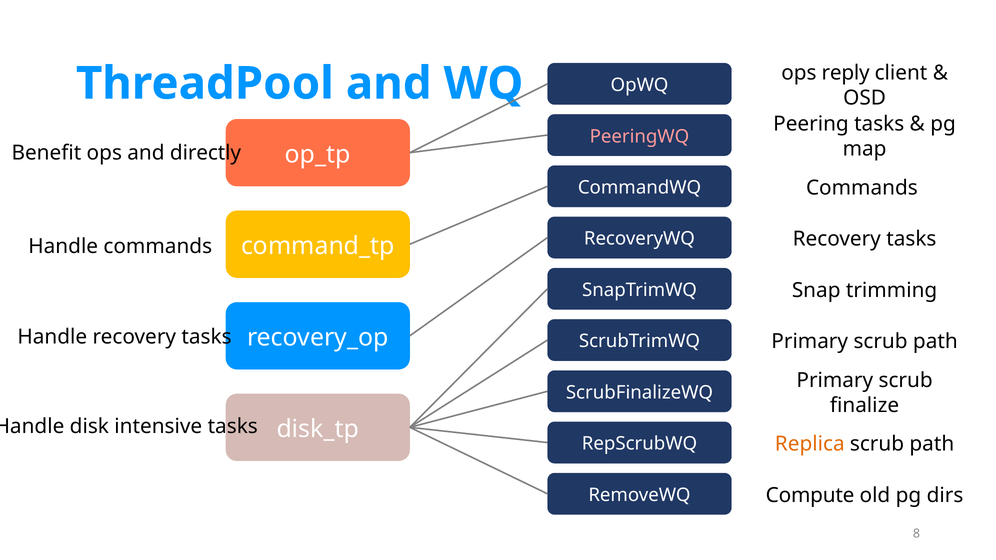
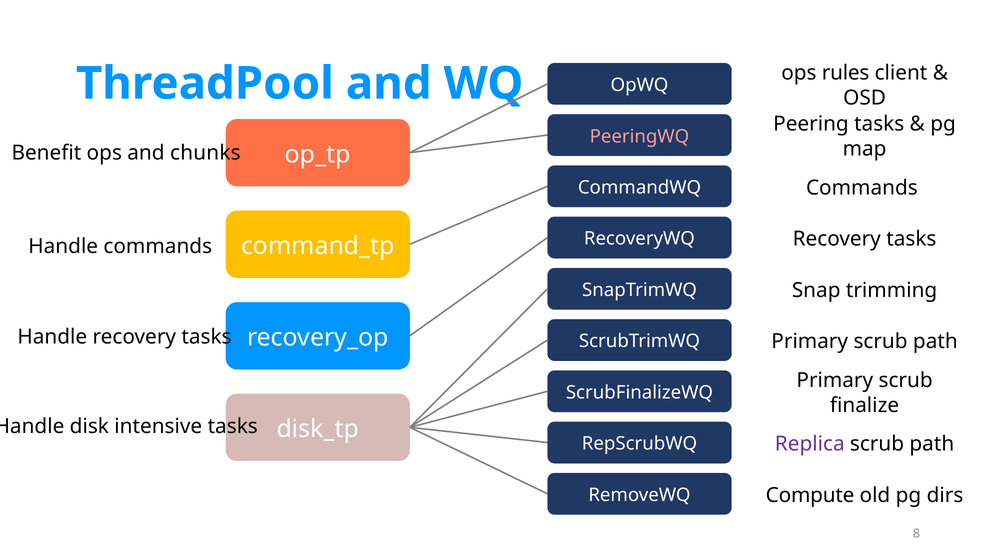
reply: reply -> rules (846, 73)
directly: directly -> chunks (205, 153)
Replica colour: orange -> purple (810, 444)
